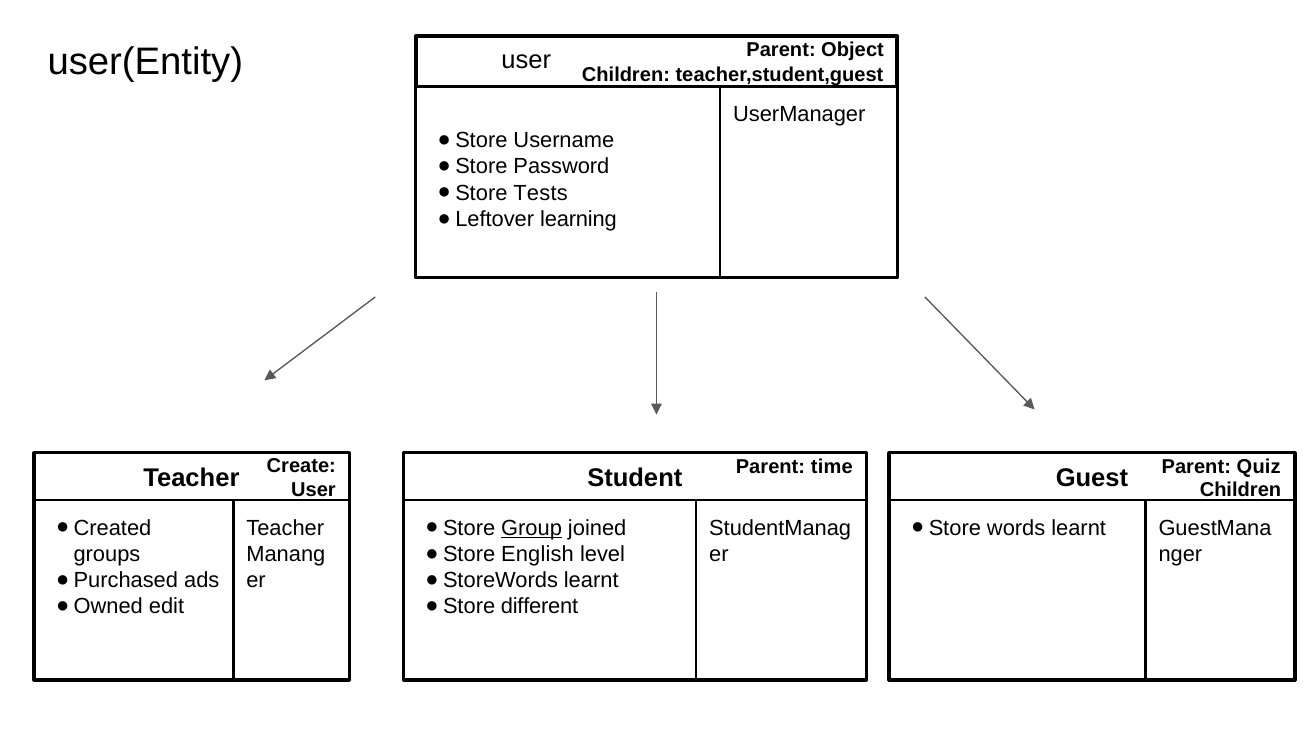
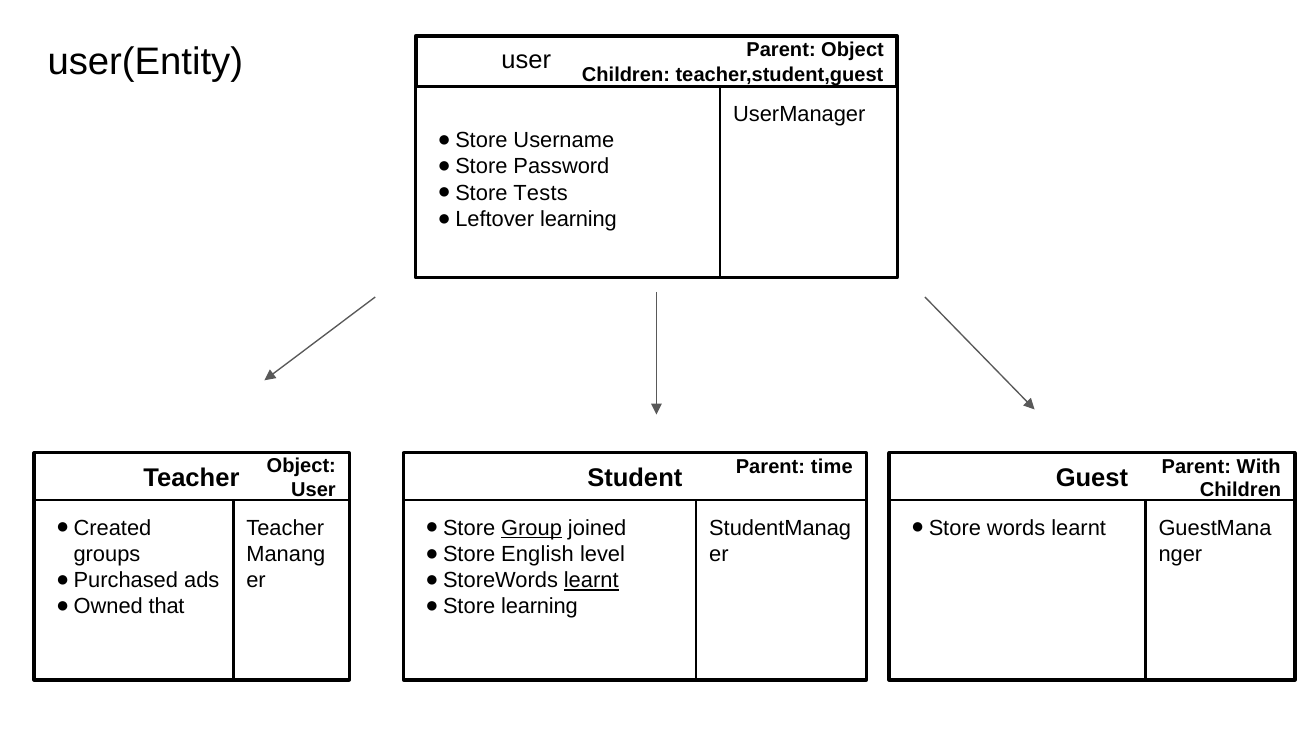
Teacher Create: Create -> Object (301, 466)
Quiz: Quiz -> With (1259, 466)
learnt underline: none -> present (591, 580)
edit: edit -> that (167, 606)
different: different -> learning (539, 606)
